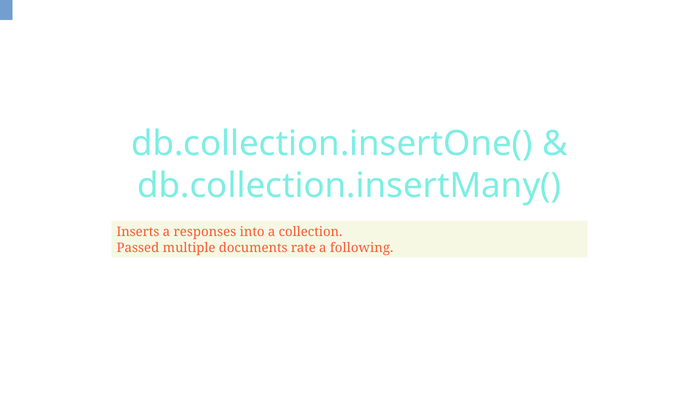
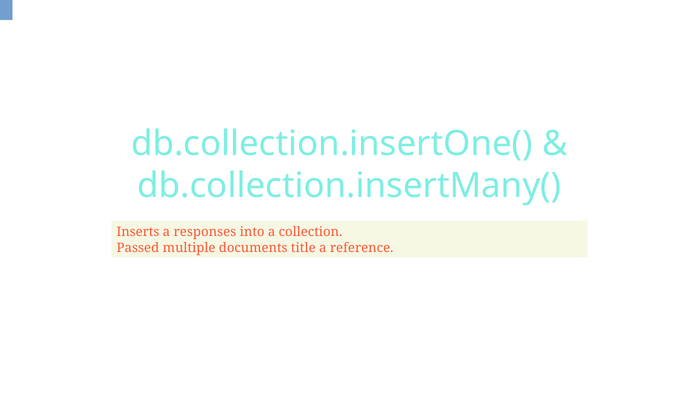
rate: rate -> title (303, 248)
following: following -> reference (362, 248)
